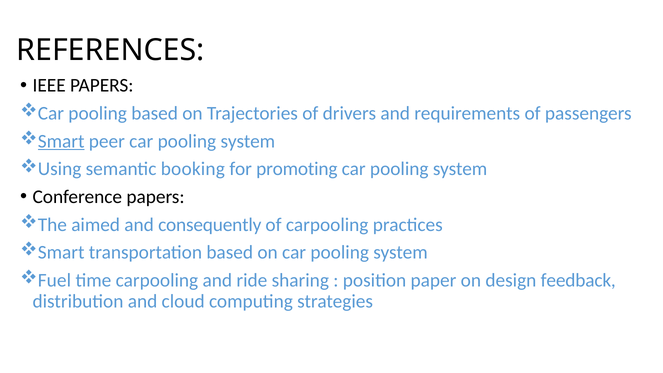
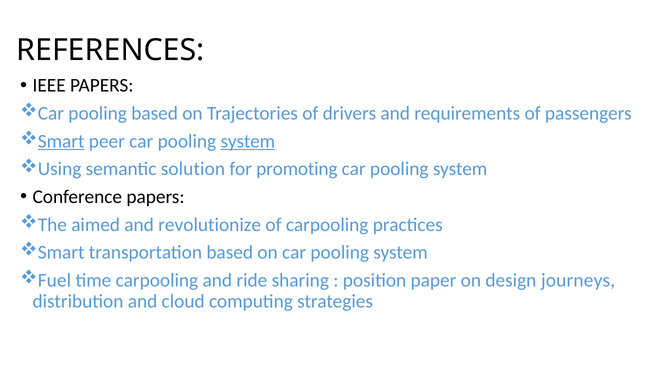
system underline: none -> present (248, 141)
booking: booking -> solution (193, 169)
consequently: consequently -> revolutionize (210, 225)
feedback: feedback -> journeys (578, 280)
